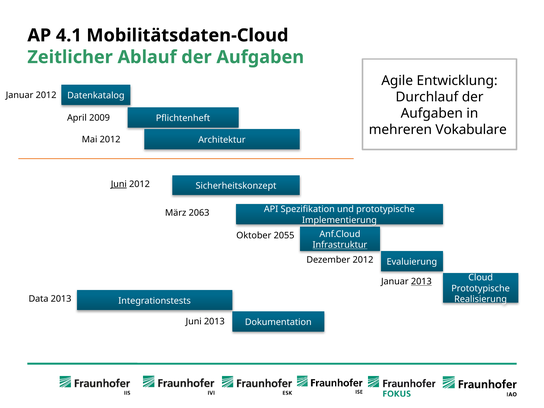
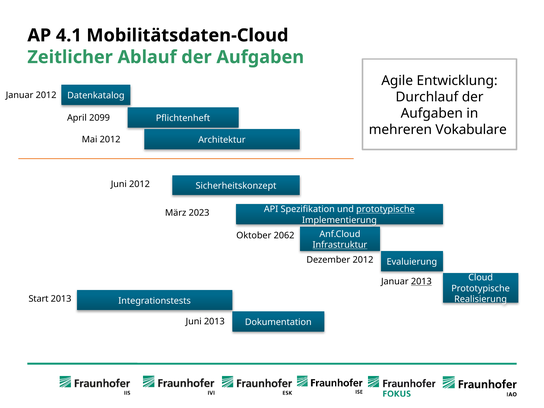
2009: 2009 -> 2099 (100, 118)
Juni underline: present -> none (119, 184)
prototypische underline: none -> present (385, 209)
2063: 2063 -> 2023 (199, 213)
2055: 2055 -> 2062 (284, 236)
Data: Data -> Start (39, 299)
